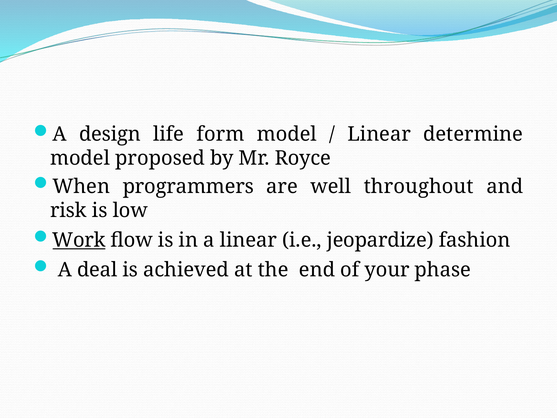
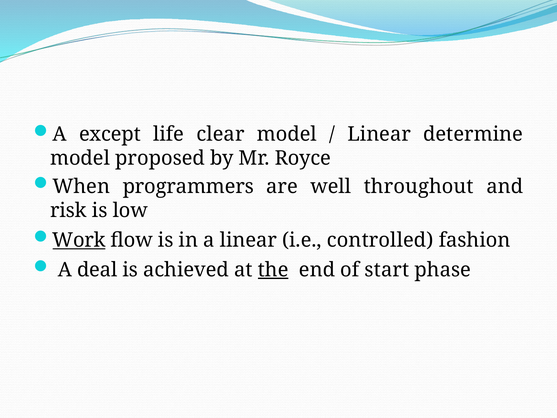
design: design -> except (110, 134)
form: form -> clear (220, 134)
jeopardize: jeopardize -> controlled (380, 240)
the underline: none -> present (273, 270)
your: your -> start (387, 270)
